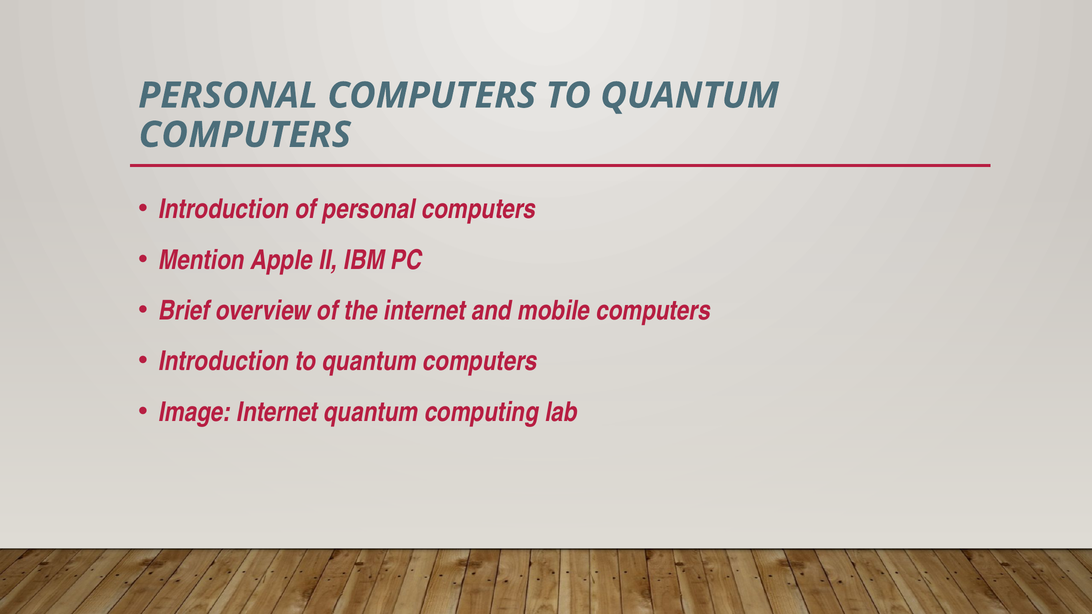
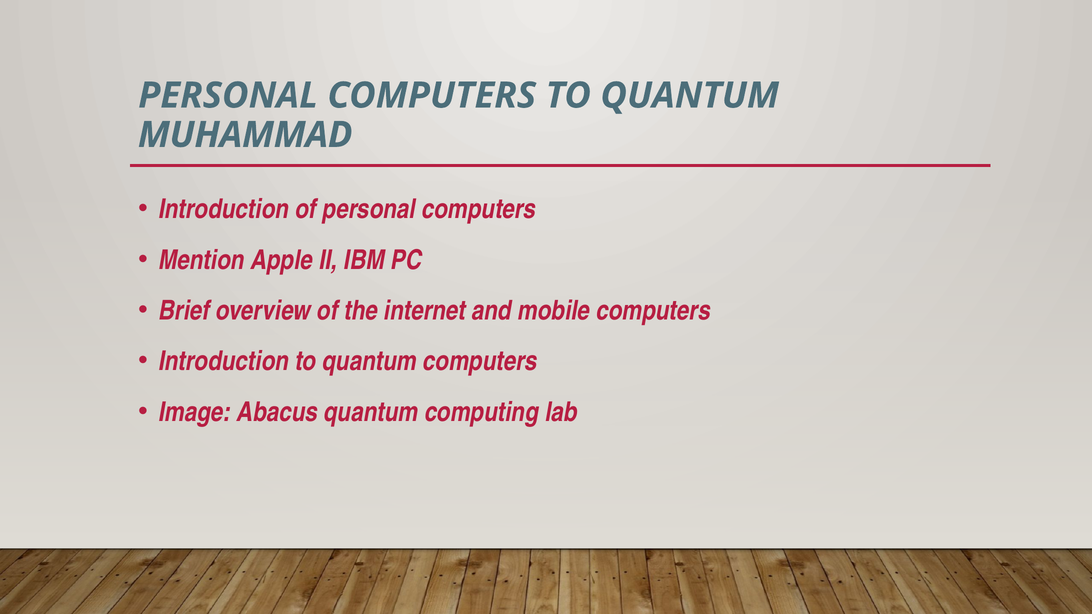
COMPUTERS: COMPUTERS -> MUHAMMAD (245, 135)
Image Internet: Internet -> Abacus (277, 412)
